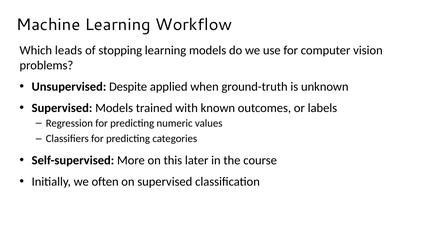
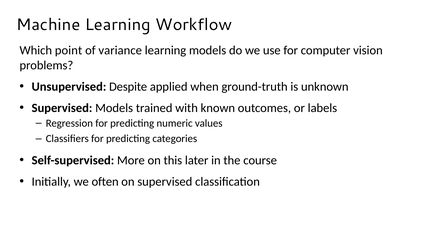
leads: leads -> point (69, 50)
stopping: stopping -> variance (120, 50)
